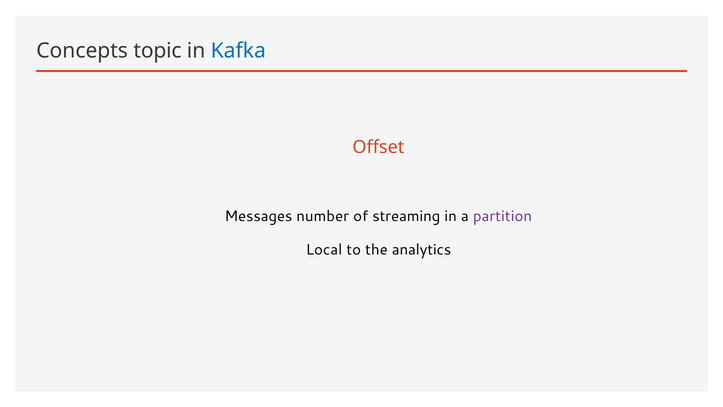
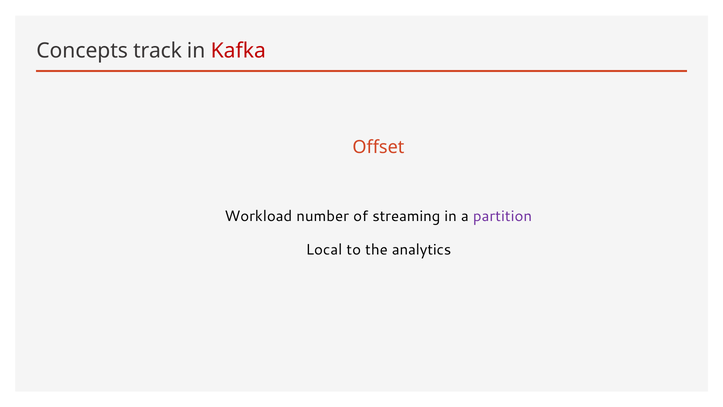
topic: topic -> track (158, 51)
Kafka colour: blue -> red (238, 51)
Messages: Messages -> Workload (258, 216)
